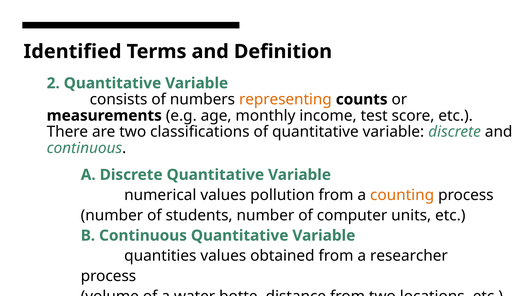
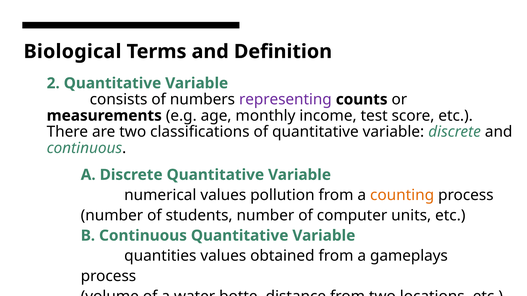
Identified: Identified -> Biological (72, 52)
representing colour: orange -> purple (285, 100)
researcher: researcher -> gameplays (409, 256)
